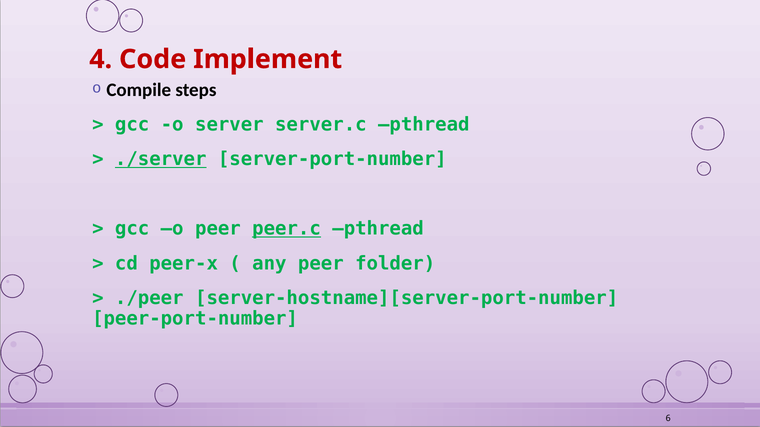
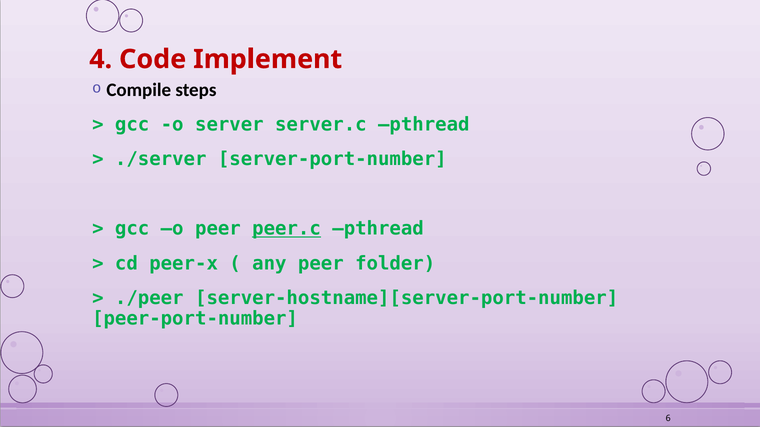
./server underline: present -> none (161, 159)
